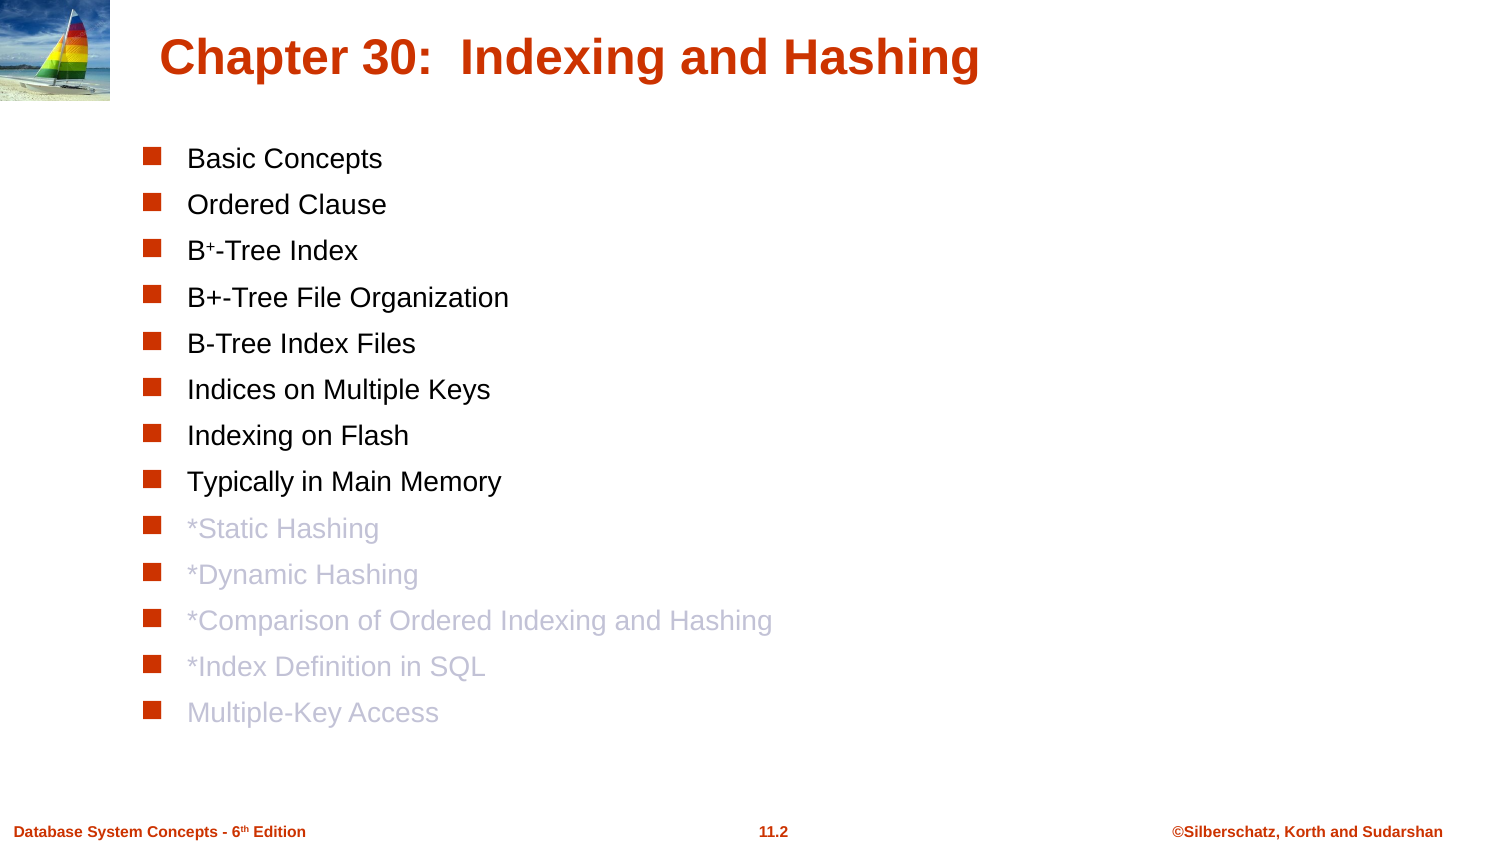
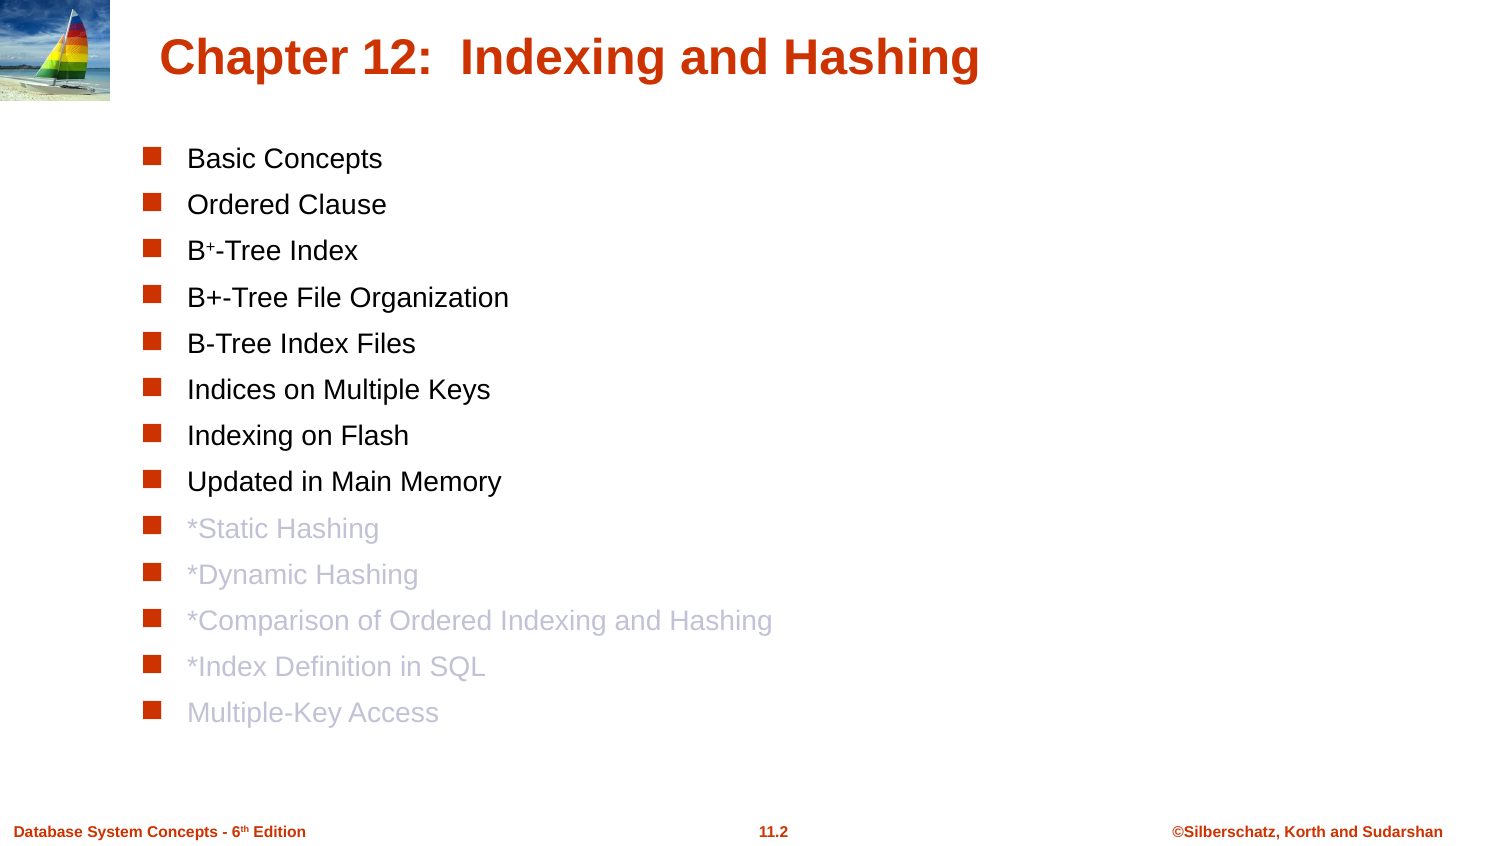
30: 30 -> 12 (398, 58)
Typically: Typically -> Updated (240, 483)
